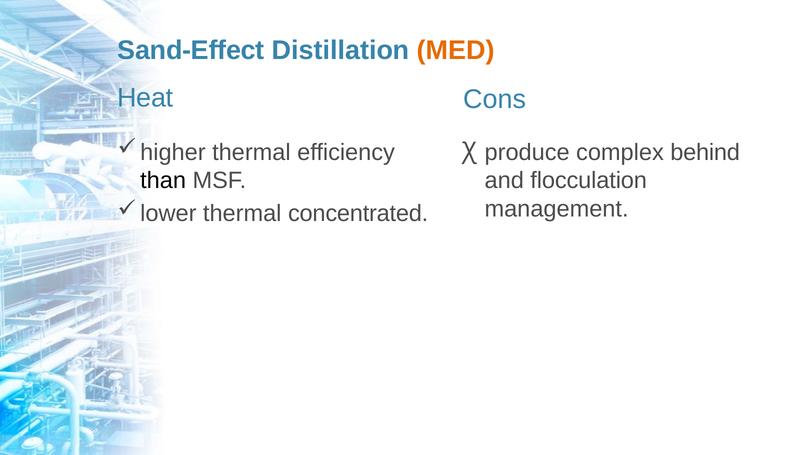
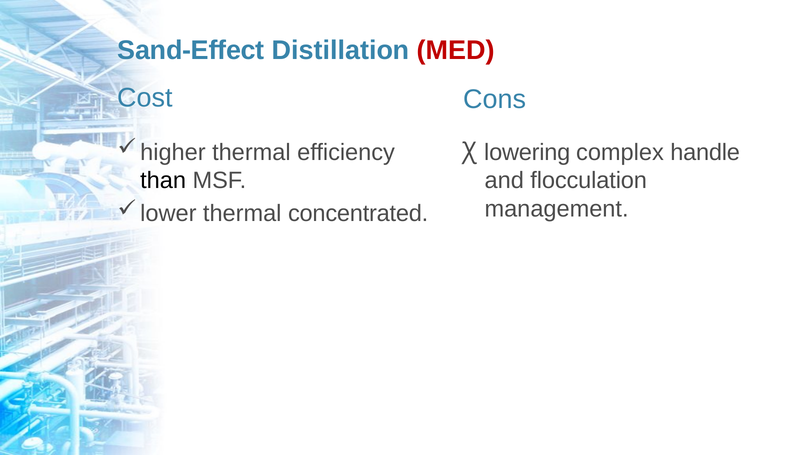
MED colour: orange -> red (456, 50)
Heat: Heat -> Cost (145, 98)
produce: produce -> lowering (527, 152)
behind: behind -> handle (705, 152)
